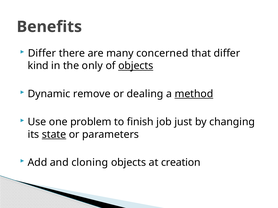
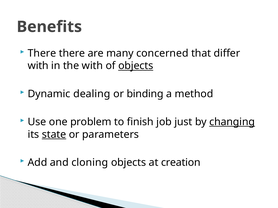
Differ: Differ -> There (42, 53)
kind: kind -> with (38, 66)
the only: only -> with (92, 66)
remove: remove -> dealing (92, 94)
dealing: dealing -> binding (145, 94)
method underline: present -> none (194, 94)
changing underline: none -> present (232, 122)
